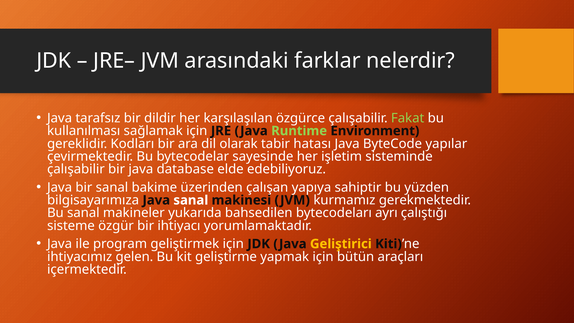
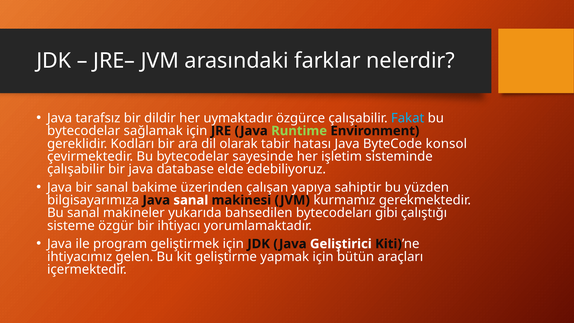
karşılaşılan: karşılaşılan -> uymaktadır (238, 118)
Fakat colour: light green -> light blue (408, 118)
kullanılması: kullanılması -> bytecodelar (84, 131)
yapılar: yapılar -> konsol (446, 144)
ayrı: ayrı -> gibi (386, 213)
Geliştirici colour: yellow -> white (341, 244)
